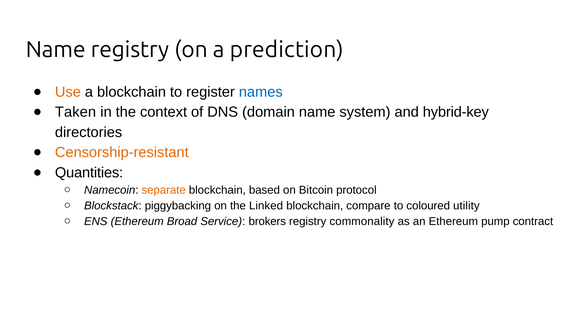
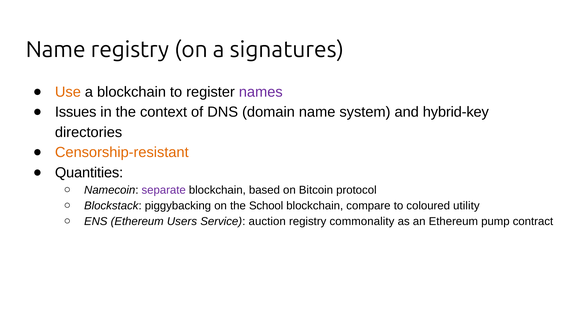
prediction: prediction -> signatures (287, 49)
names colour: blue -> purple (261, 92)
Taken: Taken -> Issues (76, 112)
separate colour: orange -> purple (164, 190)
Linked: Linked -> School (266, 205)
Broad: Broad -> Users (182, 221)
brokers: brokers -> auction (267, 221)
